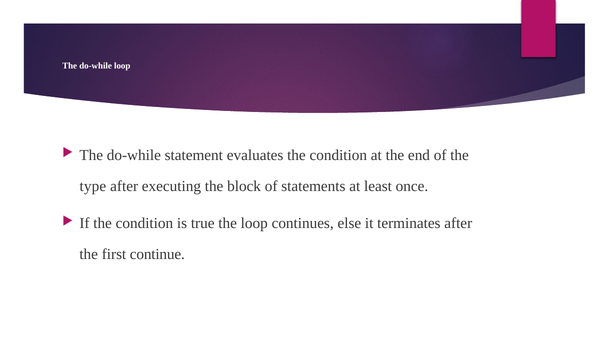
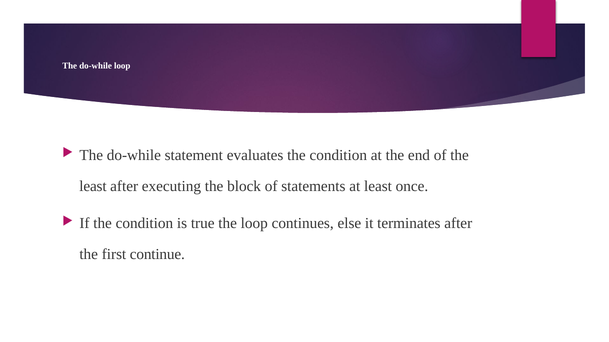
type: type -> least (93, 186)
